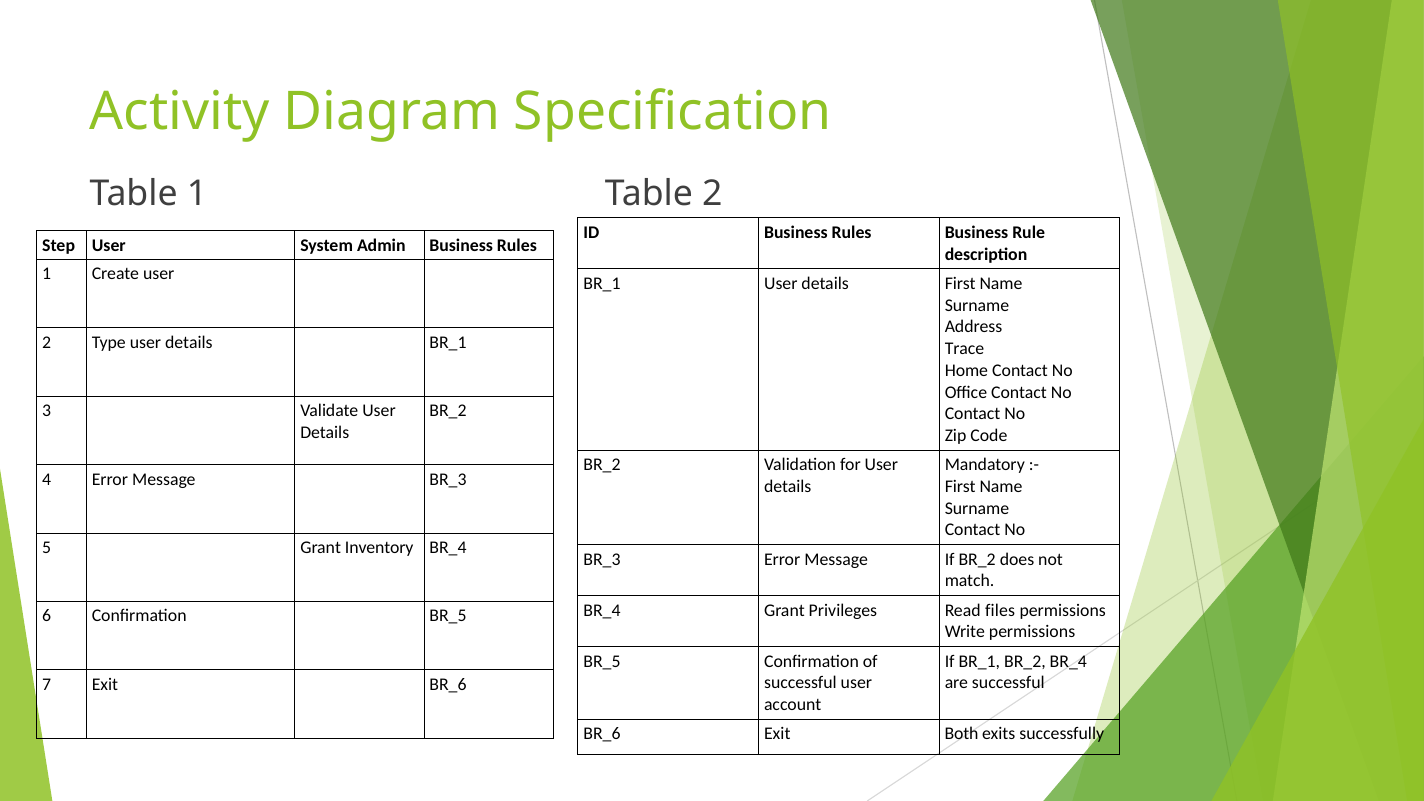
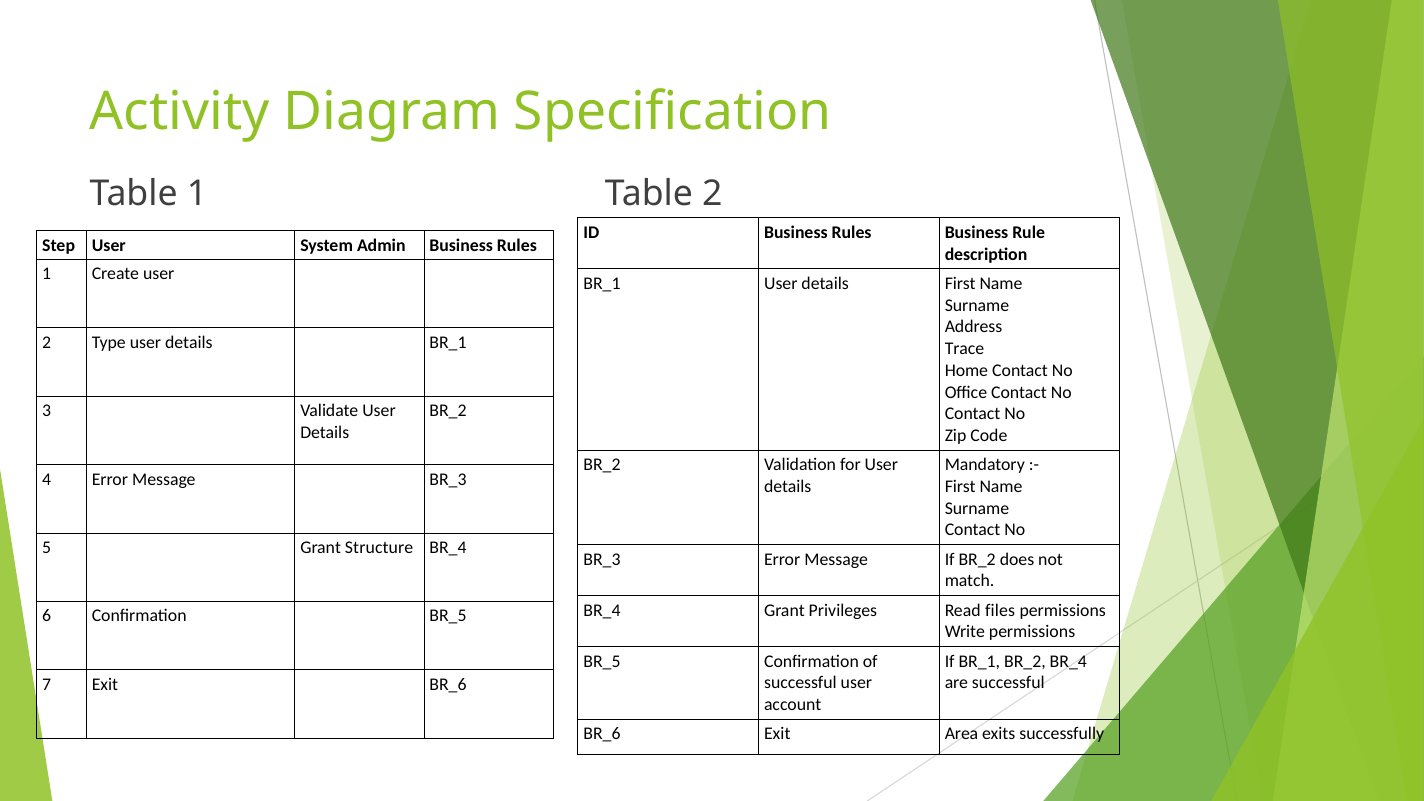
Inventory: Inventory -> Structure (379, 548)
Both: Both -> Area (962, 734)
